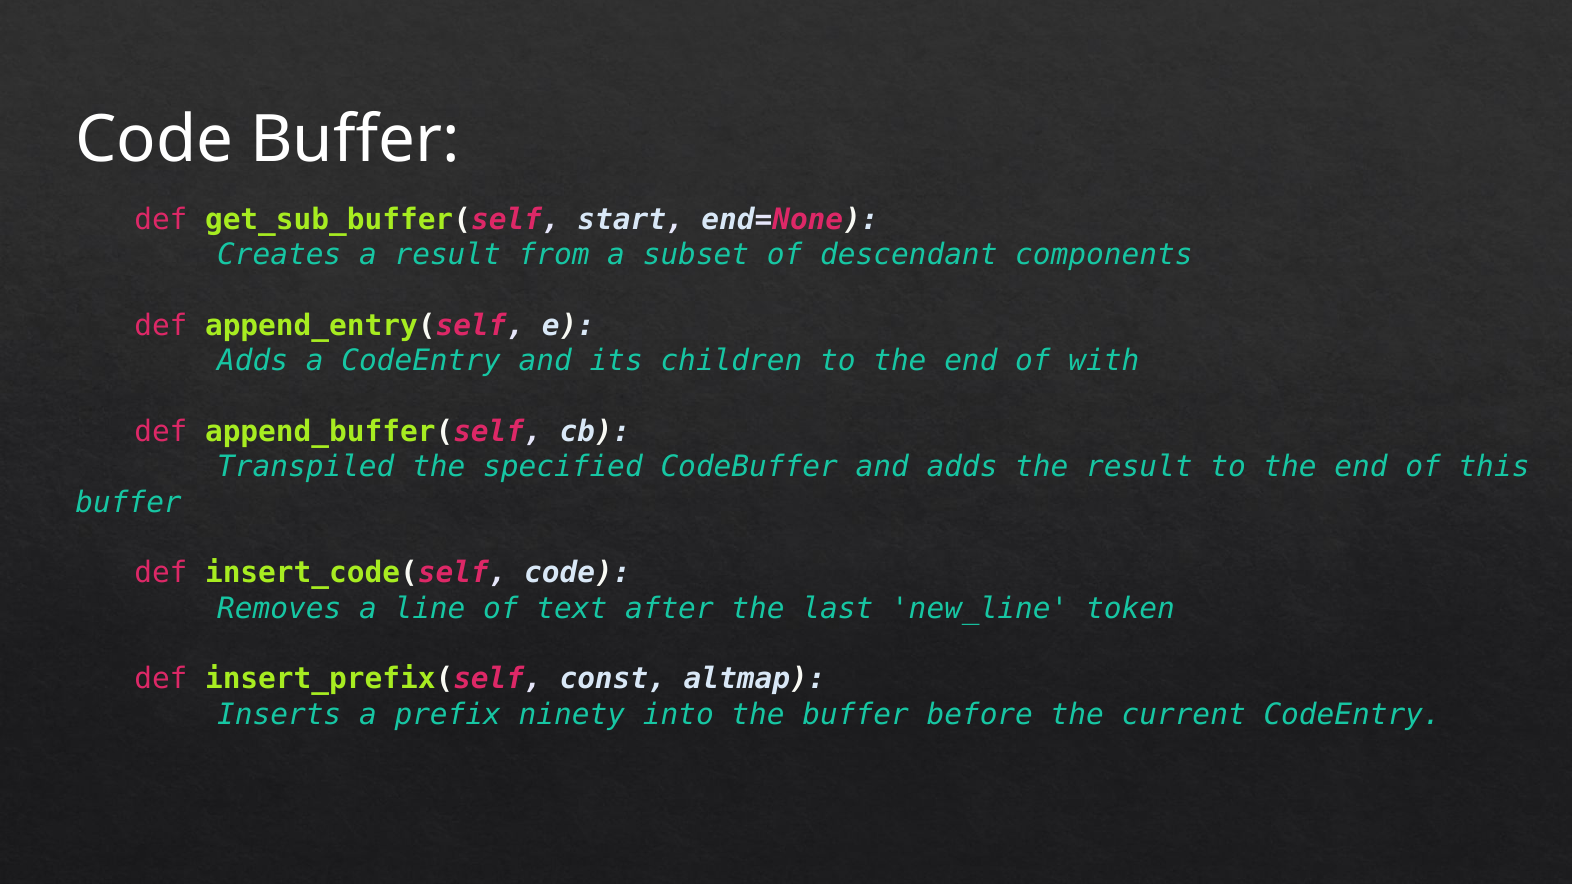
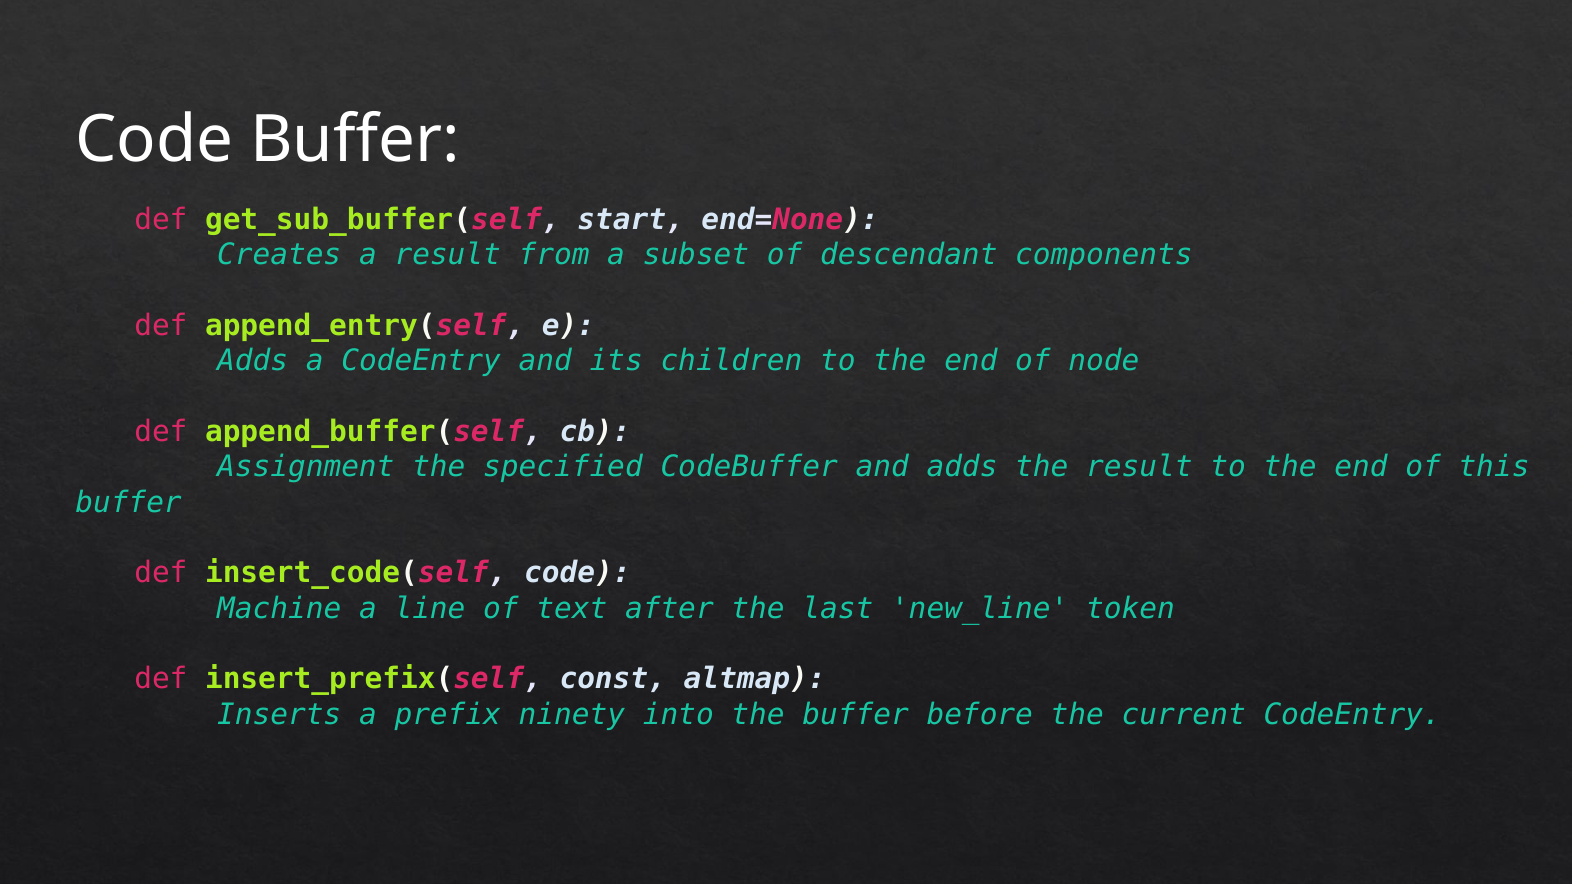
with: with -> node (1104, 361)
Transpiled: Transpiled -> Assignment (306, 467)
Removes: Removes -> Machine (279, 609)
